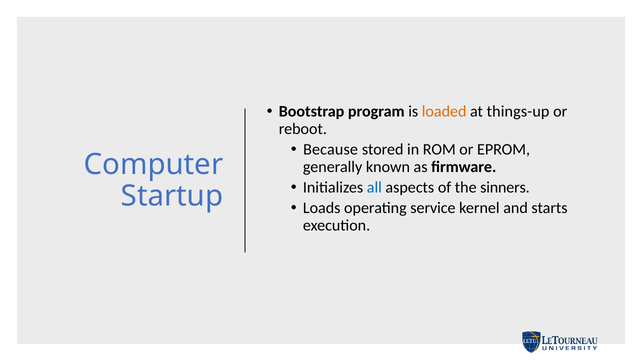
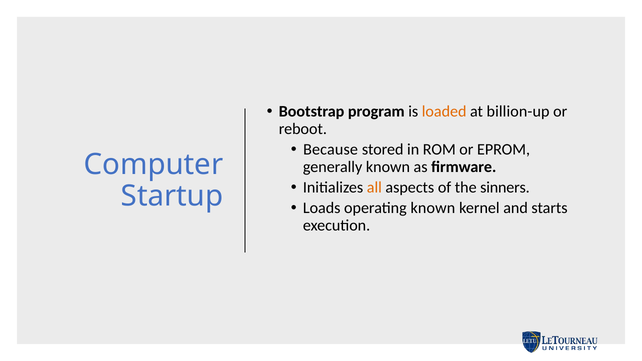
things-up: things-up -> billion-up (518, 111)
all colour: blue -> orange (374, 187)
operating service: service -> known (433, 208)
